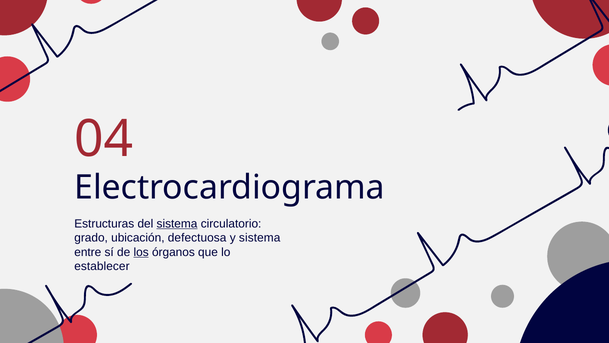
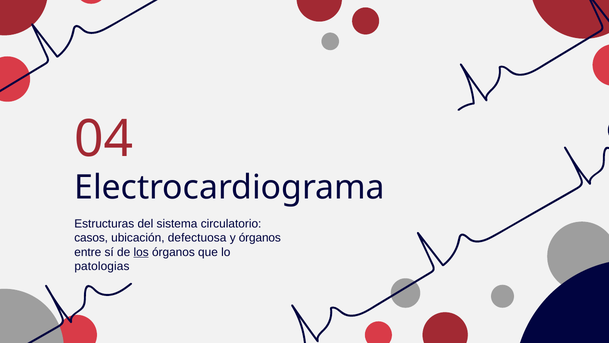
sistema underline: present -> none (177, 223)
grado: grado -> casos (91, 238)
y sistema: sistema -> órganos (260, 238)
establecer: establecer -> patologias (102, 266)
